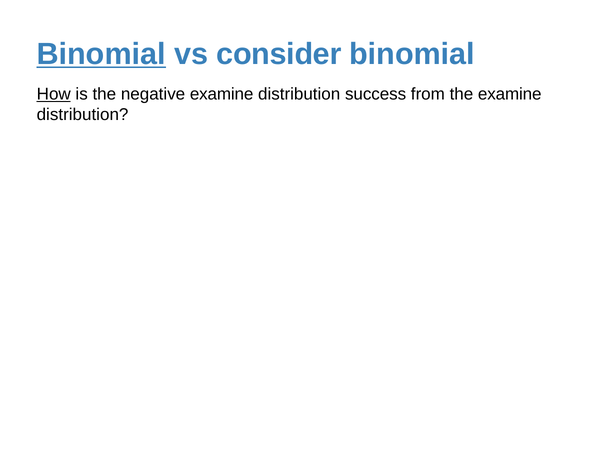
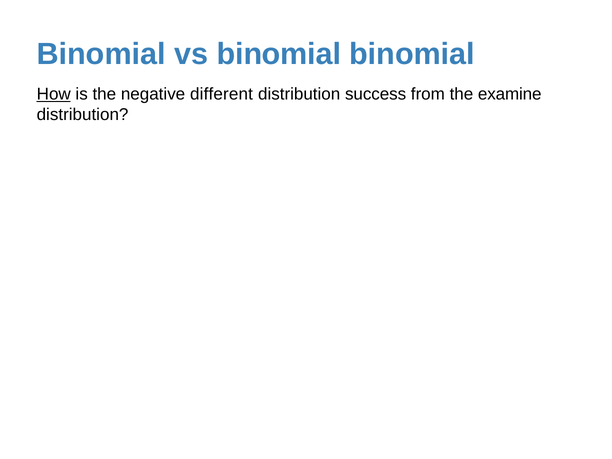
Binomial underline: present -> none (101, 54)
vs consider: consider -> binomial (279, 54)
negative examine: examine -> different (221, 94)
